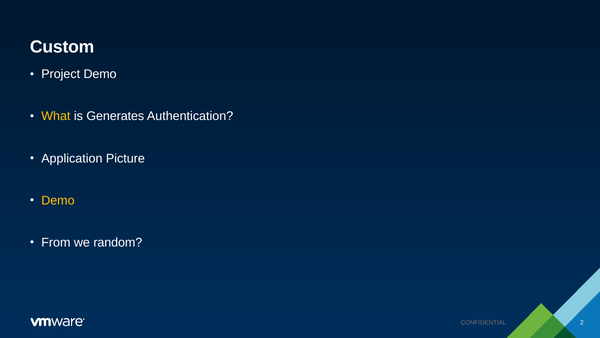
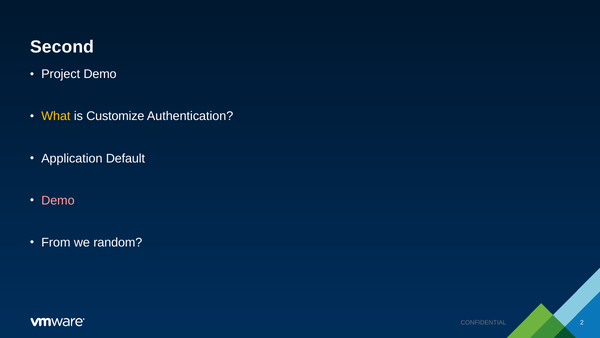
Custom: Custom -> Second (62, 47)
Generates: Generates -> Customize (115, 116)
Picture: Picture -> Default (125, 158)
Demo colour: yellow -> pink (58, 200)
